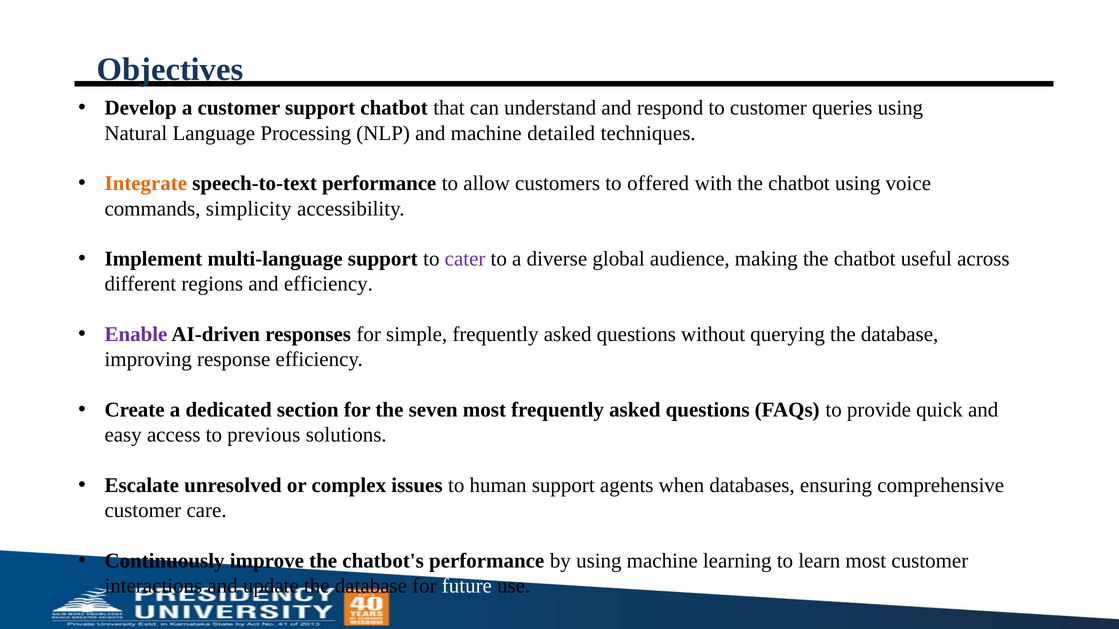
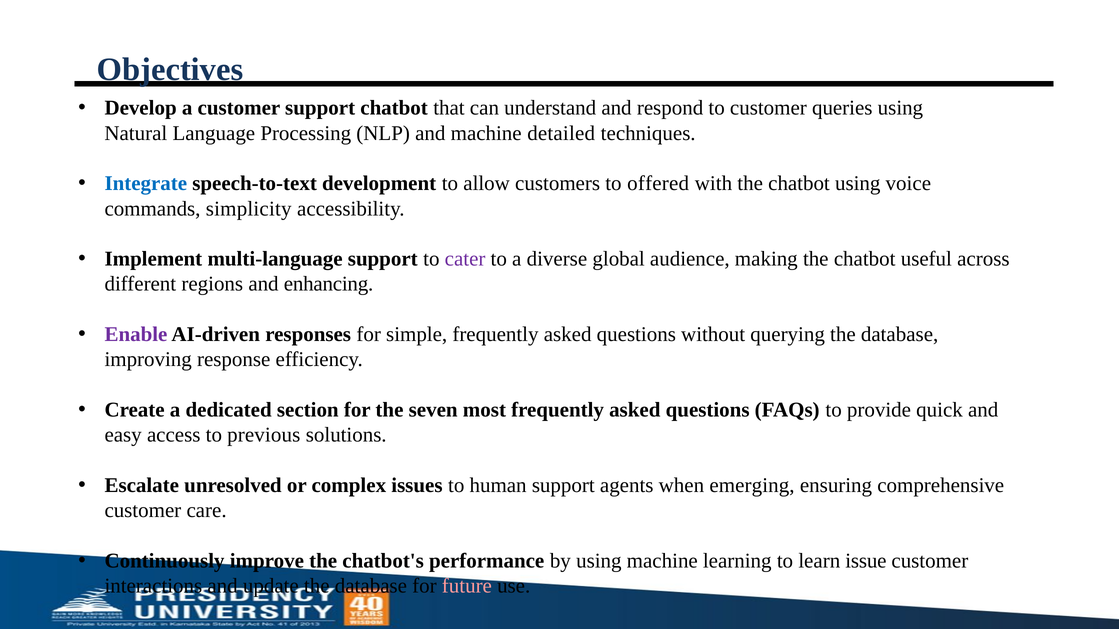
Integrate colour: orange -> blue (146, 184)
speech-to-text performance: performance -> development (379, 184)
and efficiency: efficiency -> enhancing (329, 284)
databases: databases -> emerging (752, 486)
learn most: most -> issue (866, 561)
future colour: white -> pink (467, 586)
